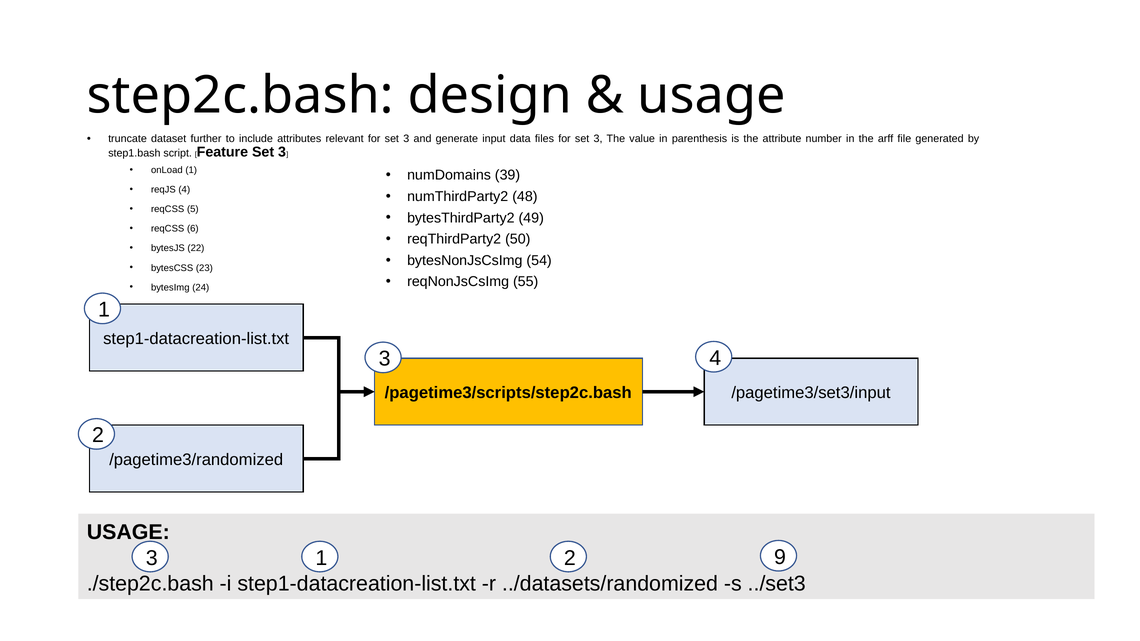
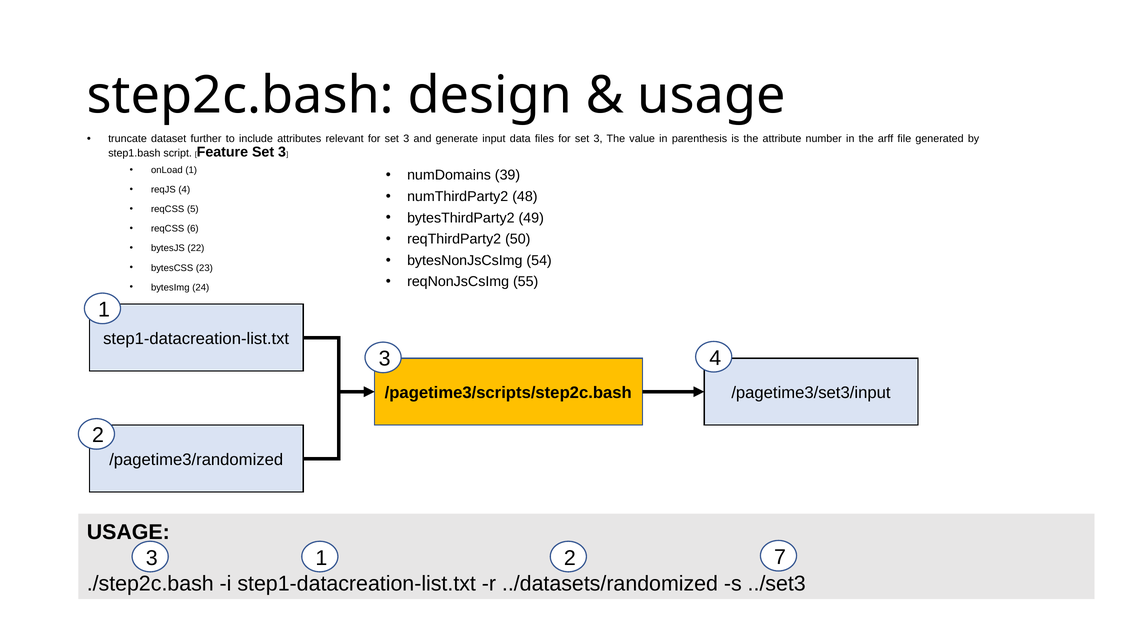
9: 9 -> 7 (780, 557)
